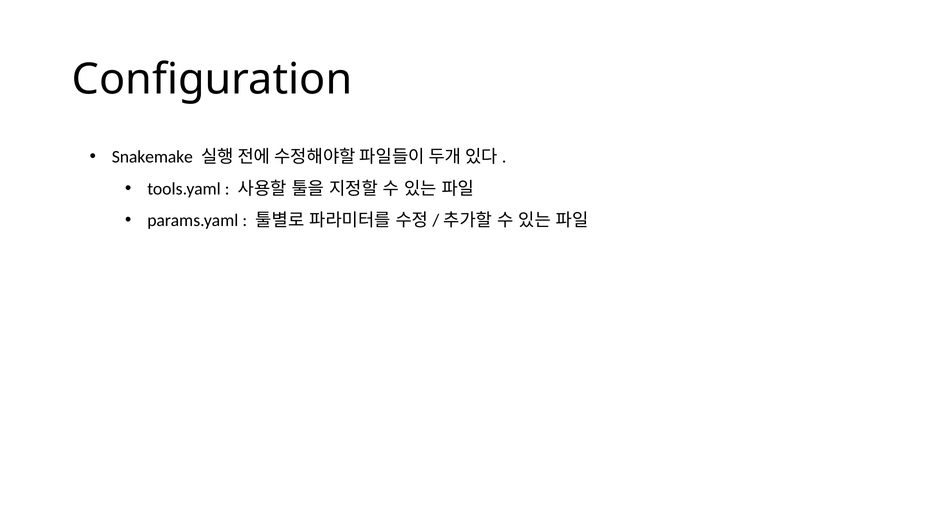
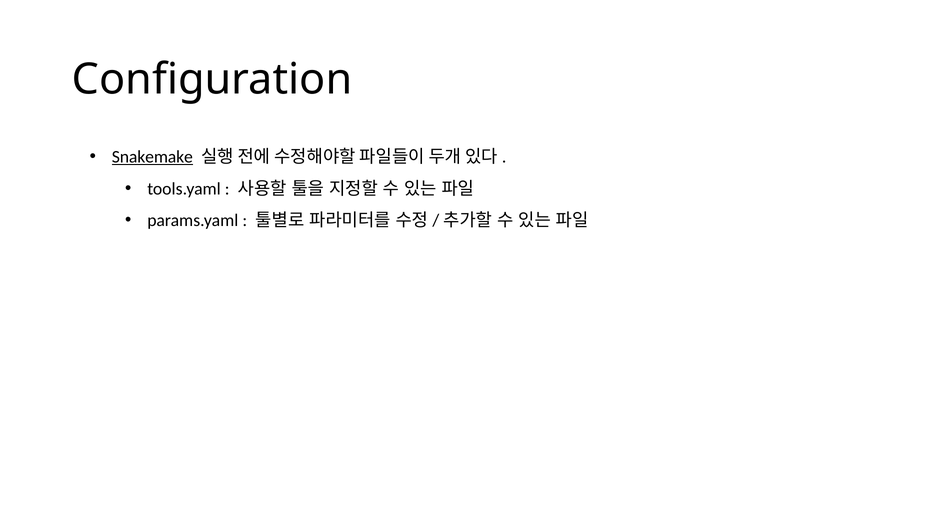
Snakemake underline: none -> present (152, 157)
